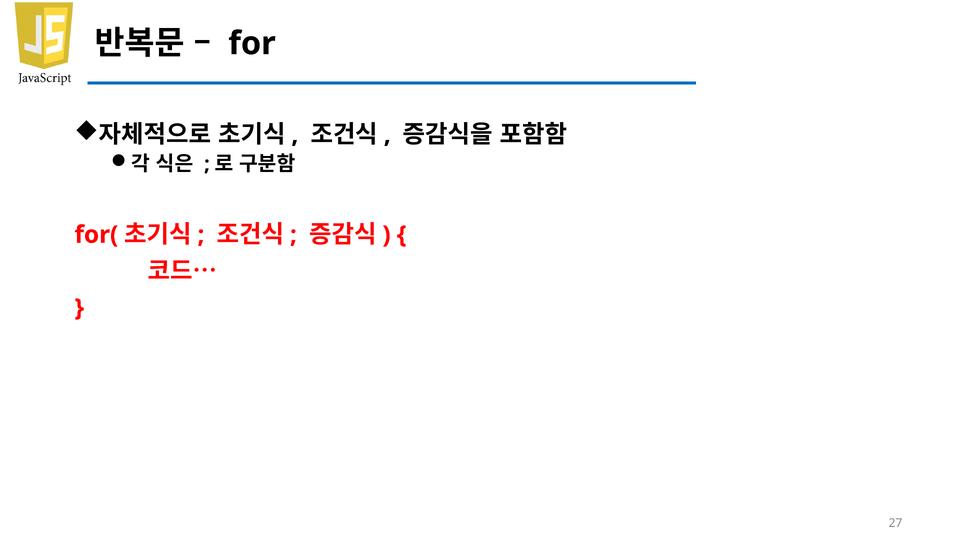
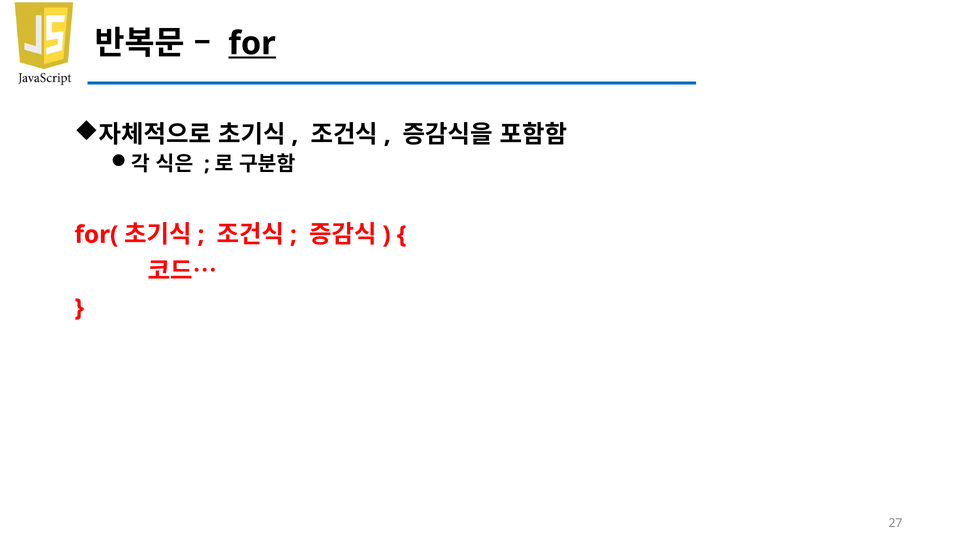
for underline: none -> present (252, 44)
